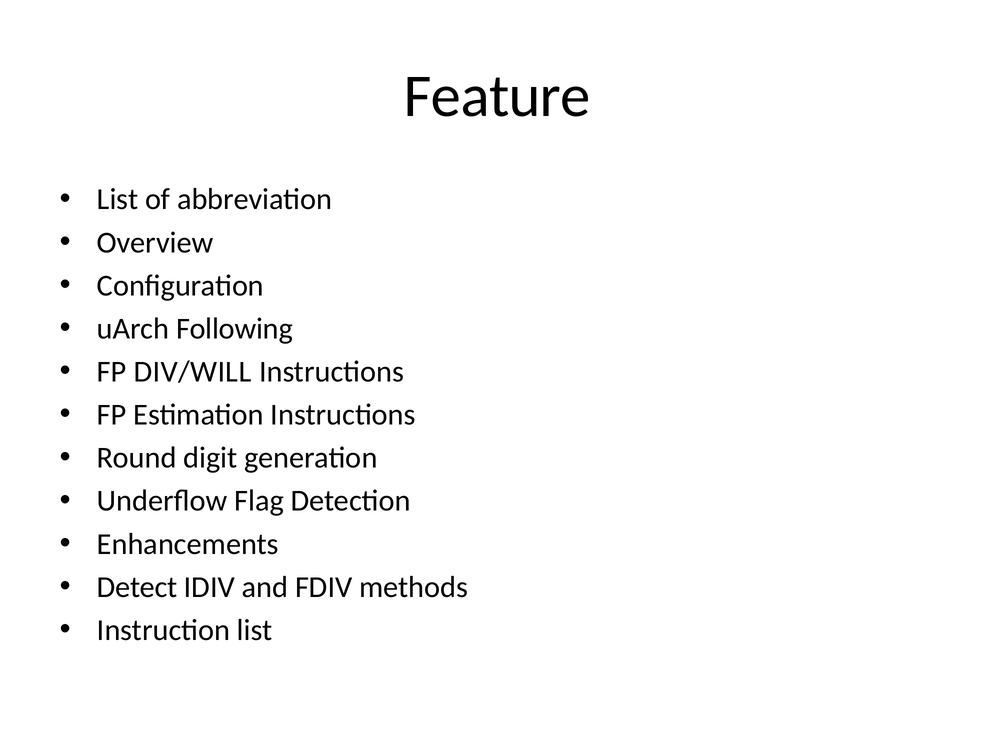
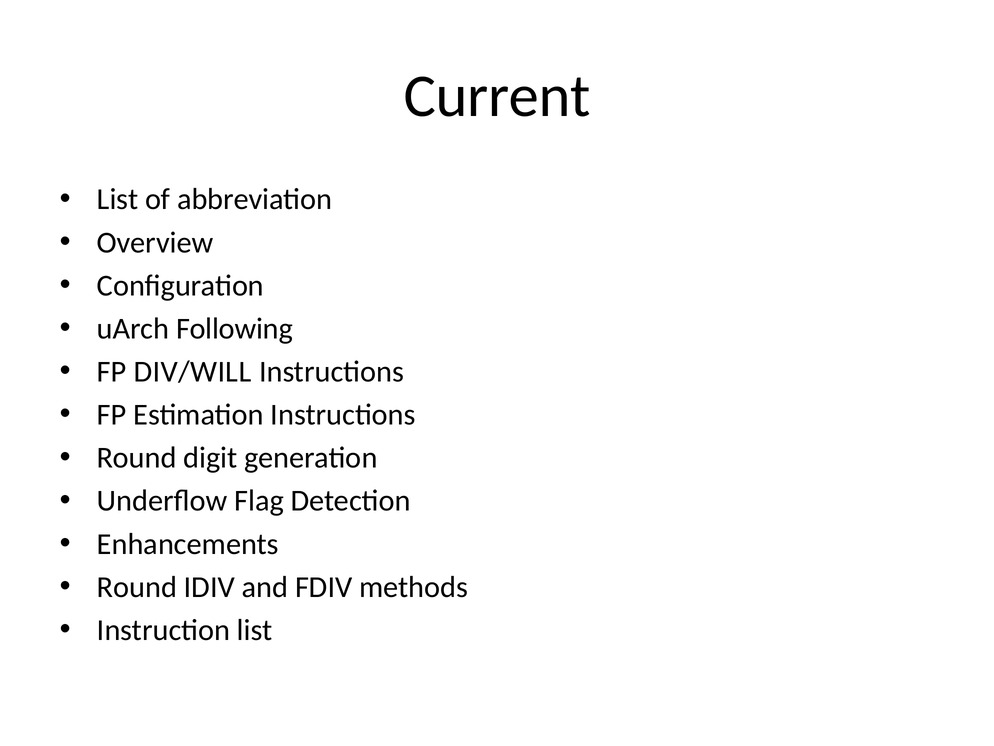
Feature: Feature -> Current (497, 96)
Detect: Detect -> Round (137, 587)
